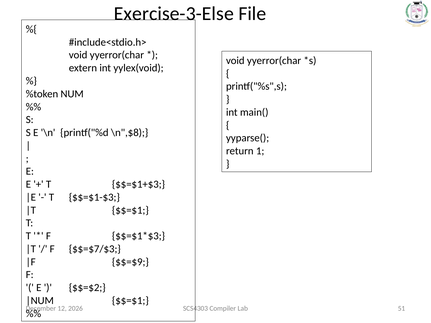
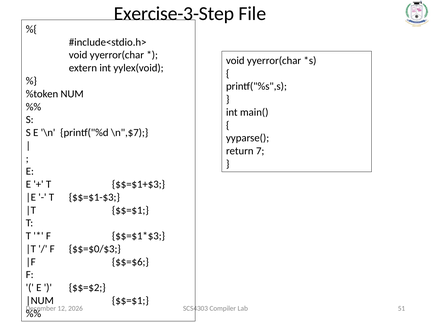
Exercise-3-Else: Exercise-3-Else -> Exercise-3-Step (174, 14)
\n",$8: \n",$8 -> \n",$7 (130, 133)
1: 1 -> 7 (260, 151)
$$=$7/$3: $$=$7/$3 -> $$=$0/$3 (95, 249)
$$=$9: $$=$9 -> $$=$6 (130, 262)
